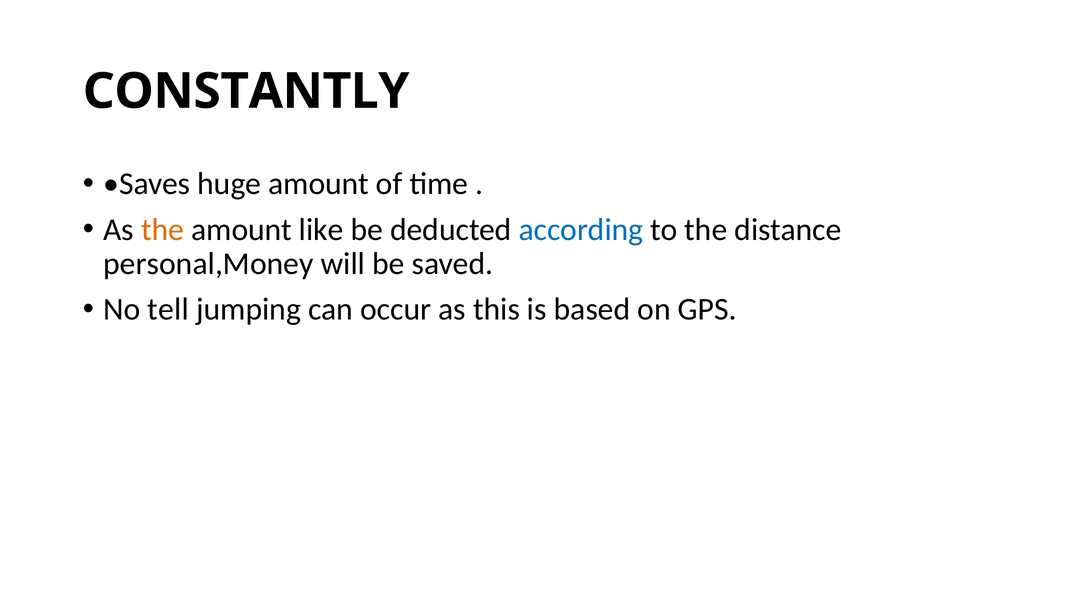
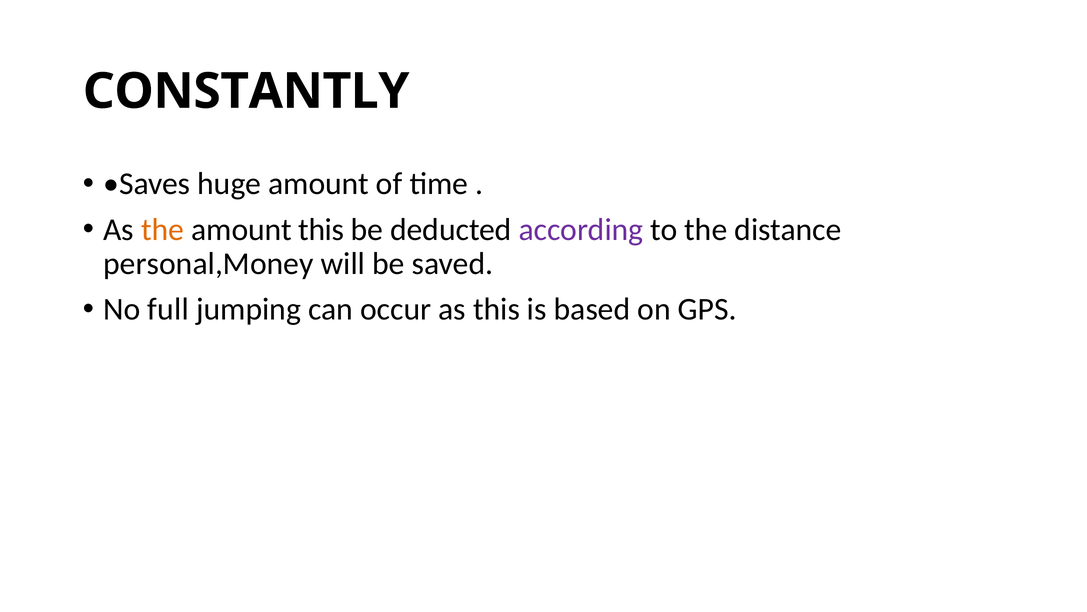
amount like: like -> this (321, 229)
according colour: blue -> purple (581, 229)
tell: tell -> full (168, 309)
